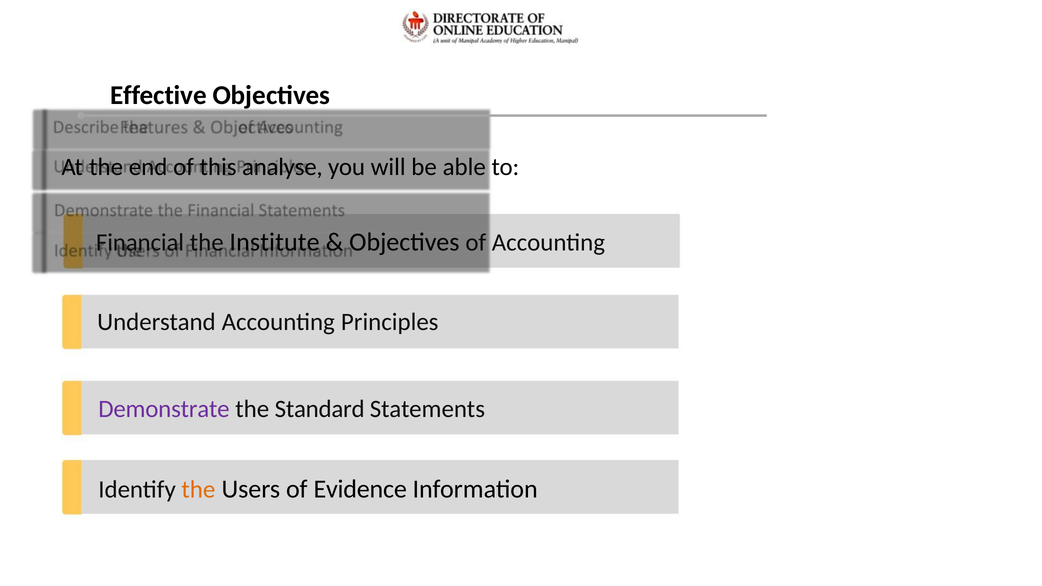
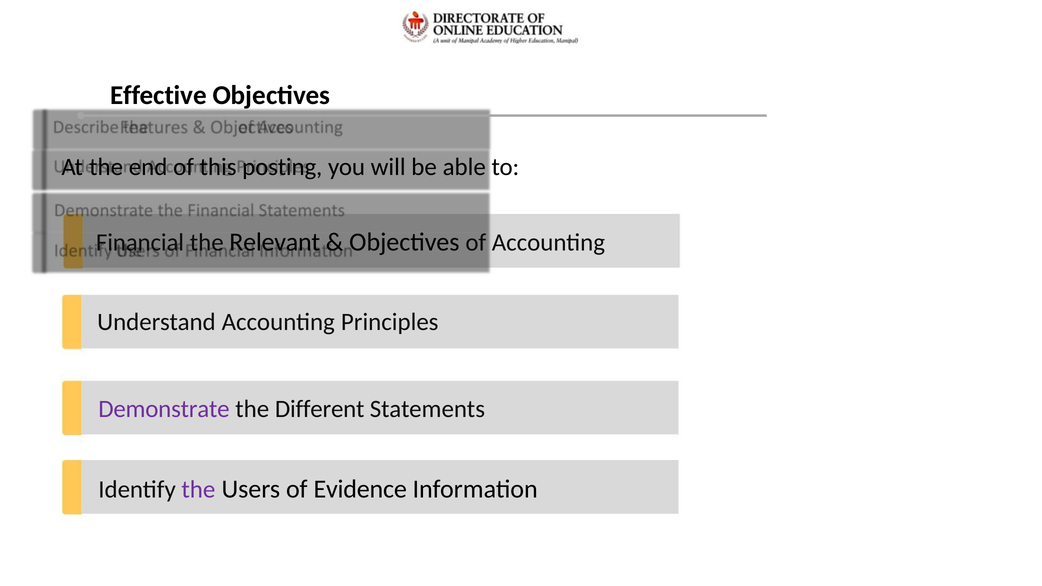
analyse: analyse -> posting (282, 167)
Institute: Institute -> Relevant (275, 242)
Standard: Standard -> Different (320, 409)
the colour: orange -> purple (198, 490)
